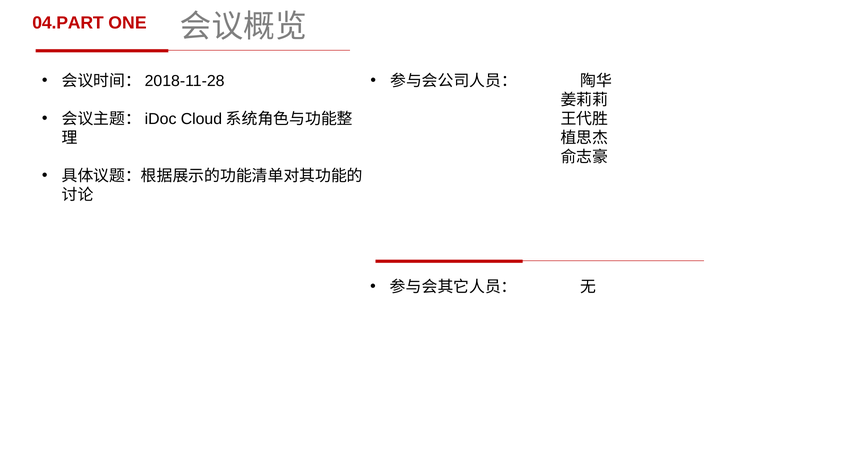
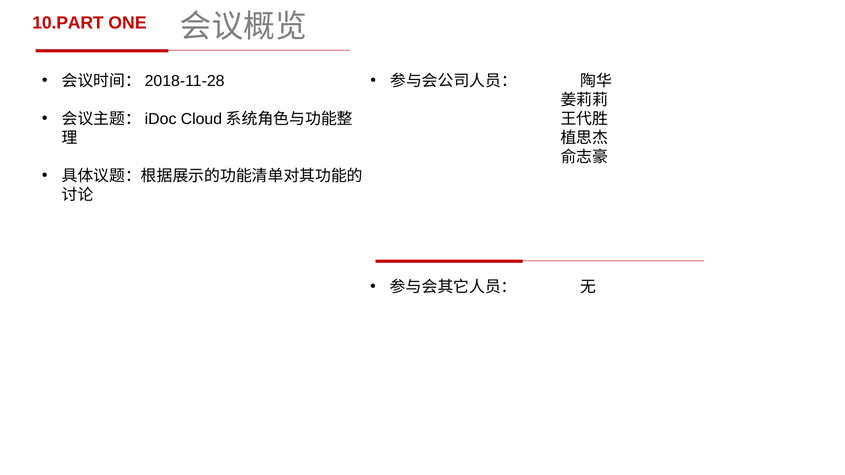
04.PART: 04.PART -> 10.PART (68, 23)
